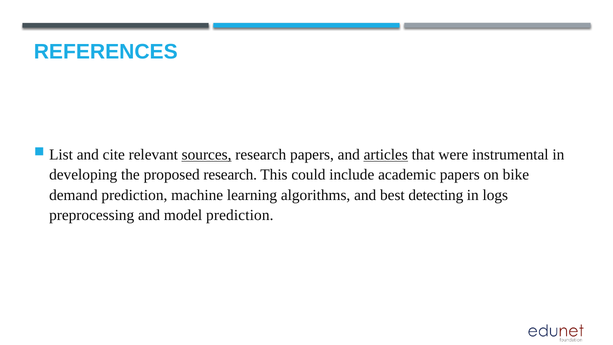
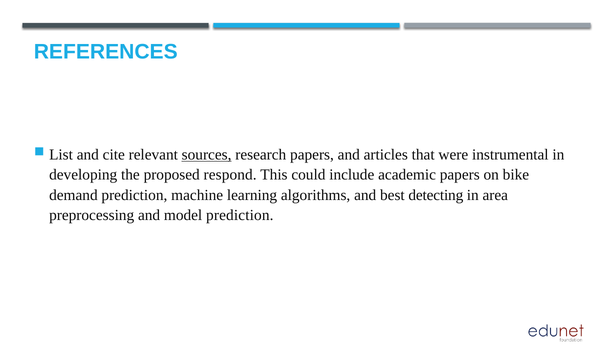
articles underline: present -> none (386, 155)
proposed research: research -> respond (230, 175)
logs: logs -> area (495, 195)
